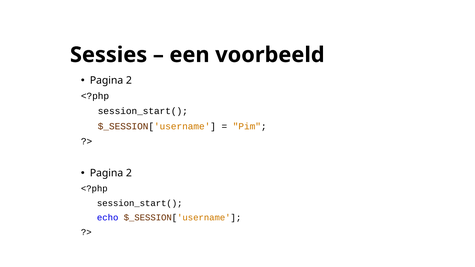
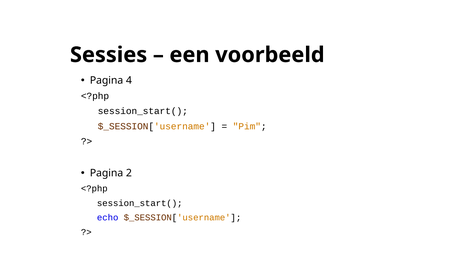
2: 2 -> 4 (129, 80)
